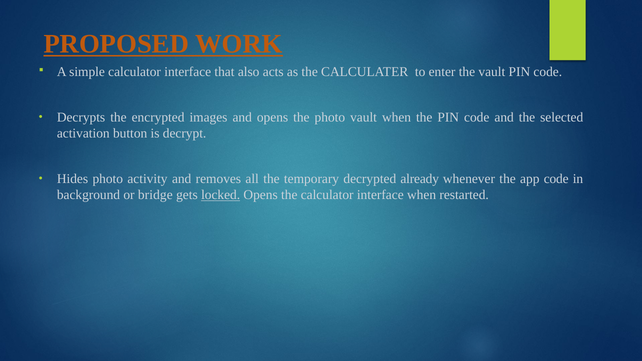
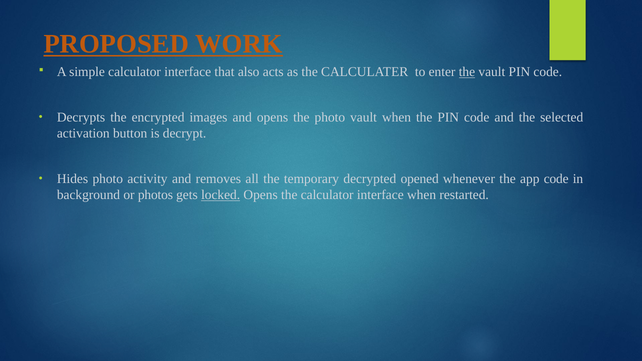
the underline: none -> present (467, 72)
already: already -> opened (420, 179)
bridge: bridge -> photos (155, 195)
